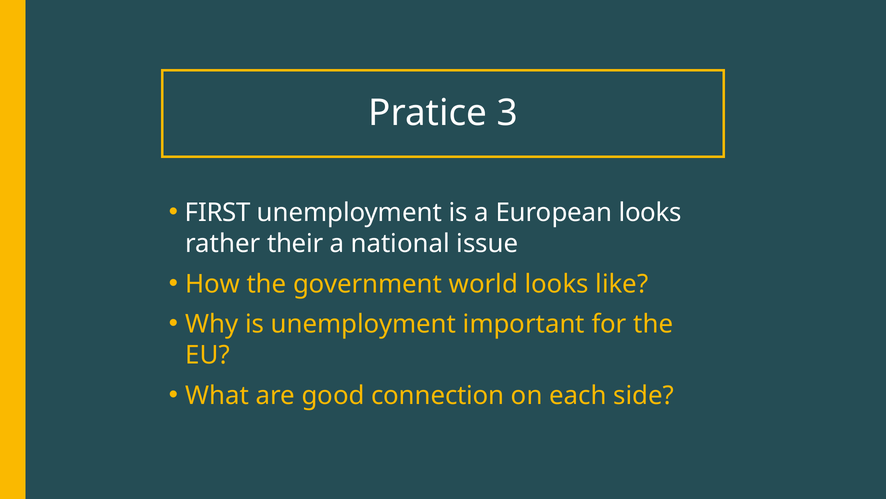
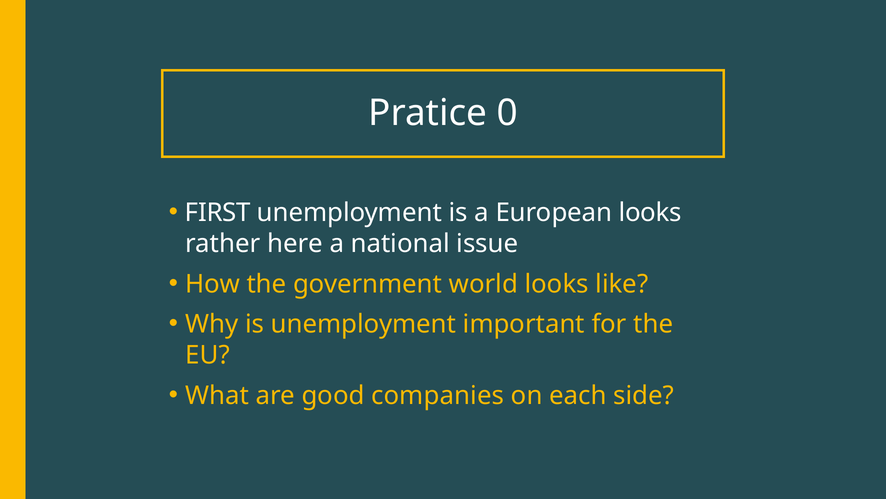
3: 3 -> 0 (507, 113)
their: their -> here (295, 243)
connection: connection -> companies (438, 395)
